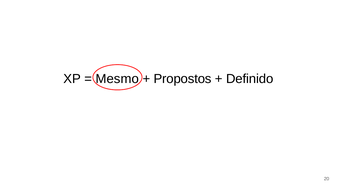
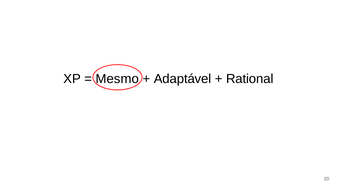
Propostos: Propostos -> Adaptável (183, 79)
Definido: Definido -> Rational (250, 79)
